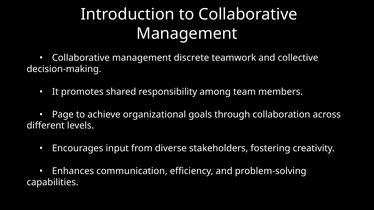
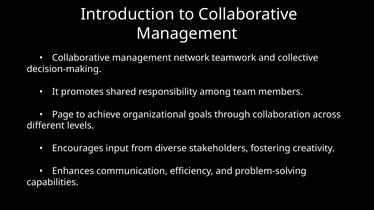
discrete: discrete -> network (192, 58)
